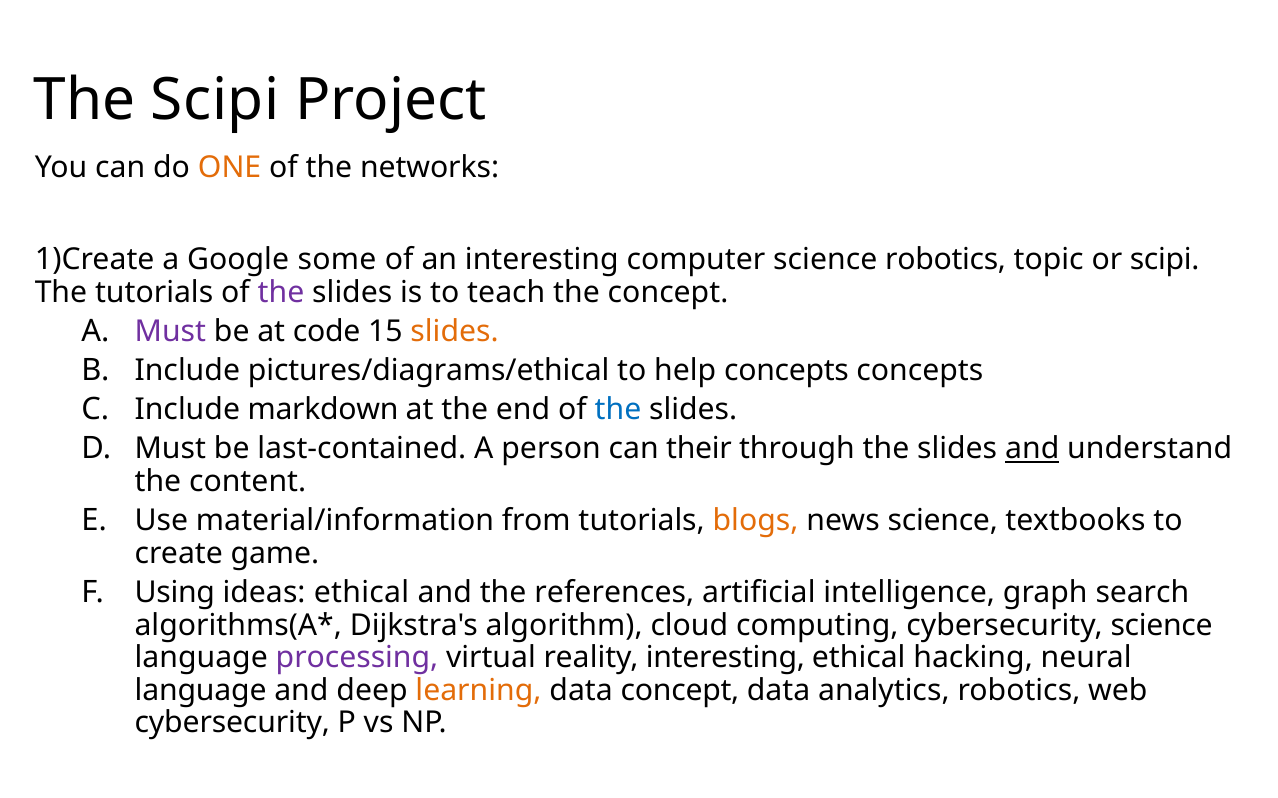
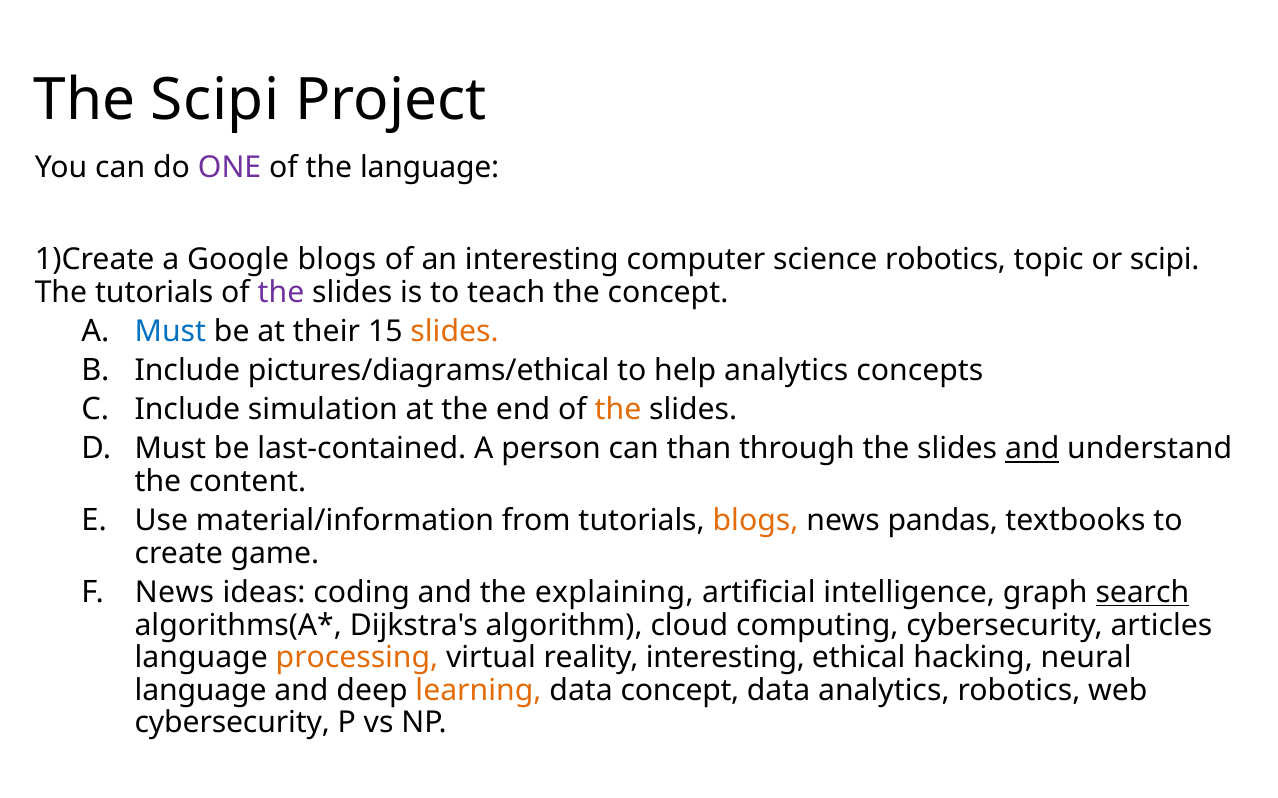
ONE colour: orange -> purple (230, 168)
the networks: networks -> language (430, 168)
Google some: some -> blogs (337, 260)
Must colour: purple -> blue (170, 332)
code: code -> their (327, 332)
help concepts: concepts -> analytics (786, 371)
markdown: markdown -> simulation (323, 410)
the colour: blue -> orange (618, 410)
their: their -> than (699, 449)
news science: science -> pandas (943, 521)
Using: Using -> News (175, 593)
ideas ethical: ethical -> coding (362, 593)
references: references -> explaining (614, 593)
search underline: none -> present (1142, 593)
cybersecurity science: science -> articles (1161, 626)
processing colour: purple -> orange (357, 658)
